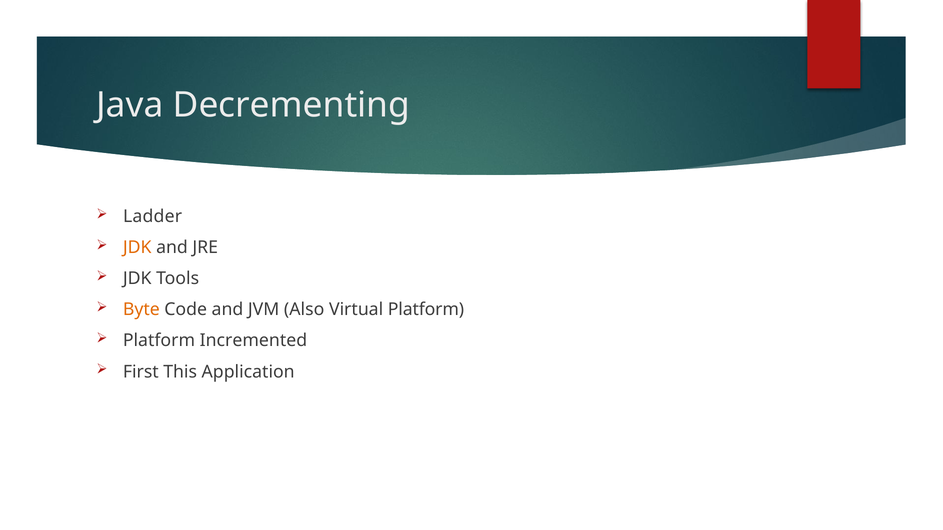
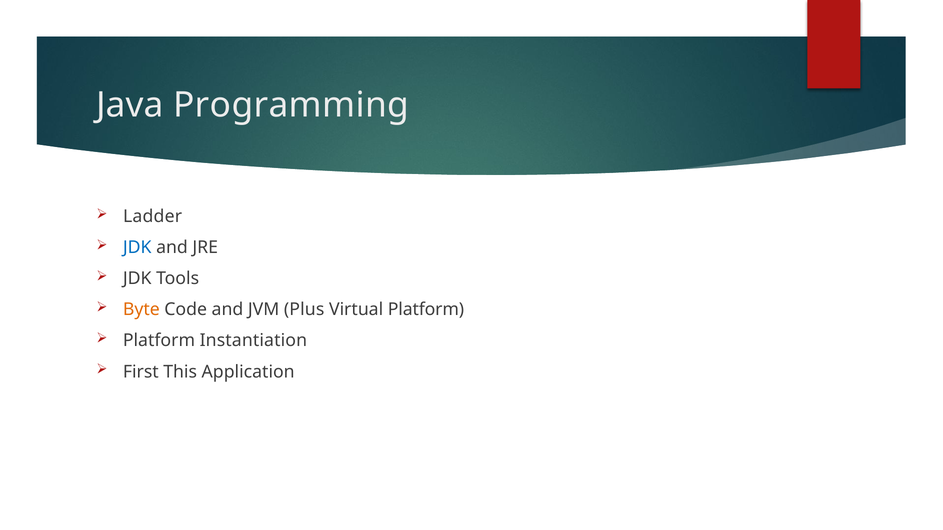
Decrementing: Decrementing -> Programming (291, 105)
JDK colour: orange -> blue (137, 248)
Also: Also -> Plus (304, 310)
Incremented: Incremented -> Instantiation (253, 341)
